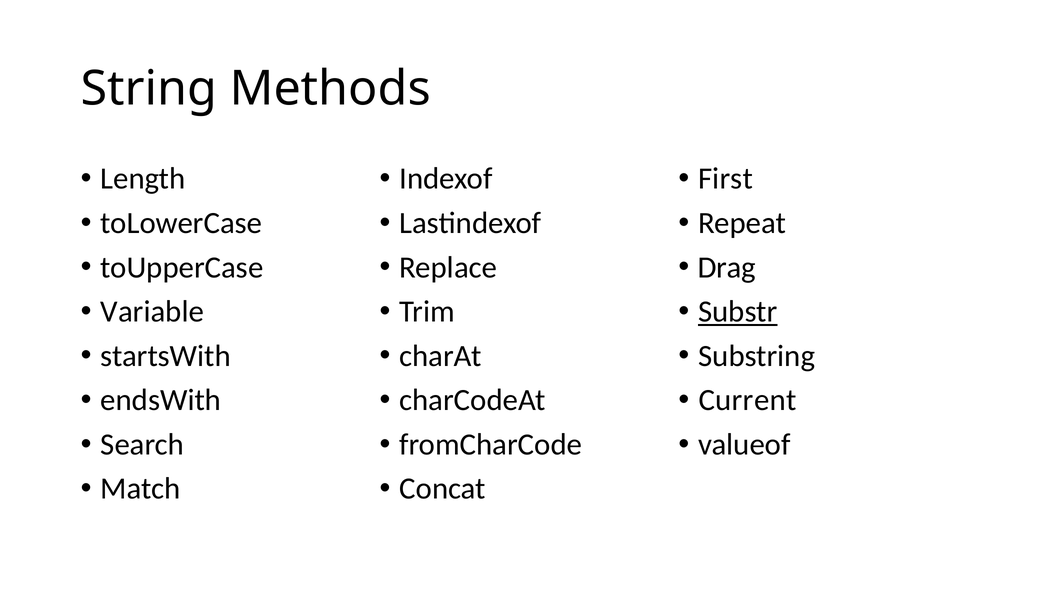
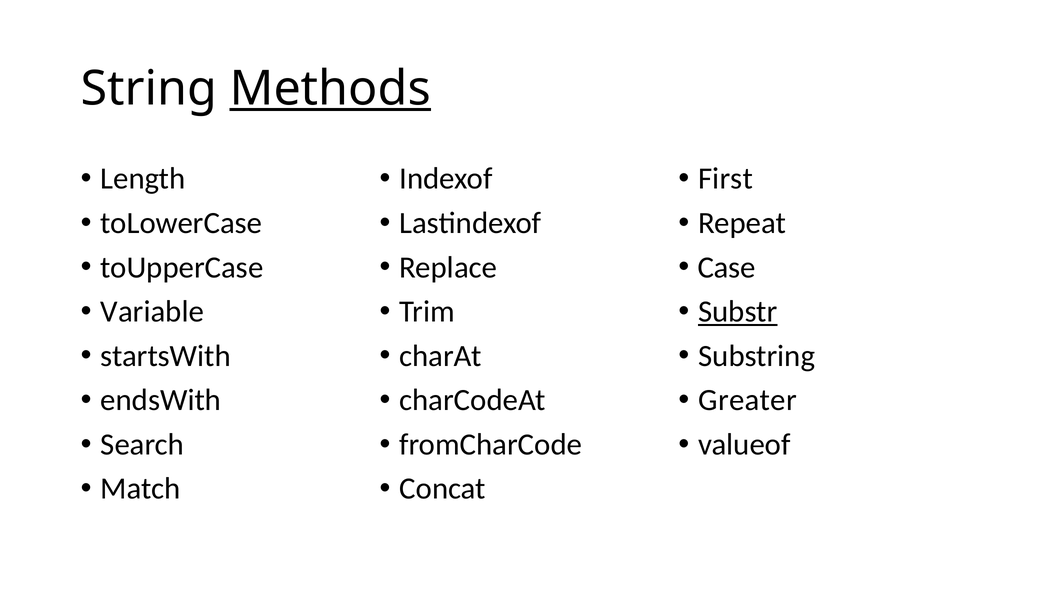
Methods underline: none -> present (330, 89)
Drag: Drag -> Case (727, 267)
Current: Current -> Greater (748, 400)
